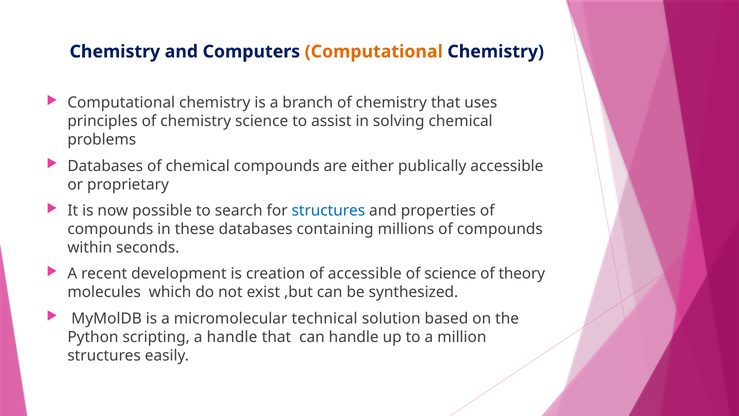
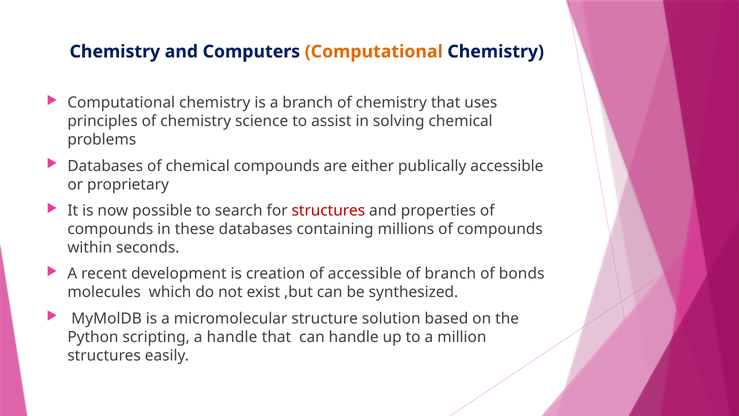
structures colour: blue -> red (328, 211)
of science: science -> branch (450, 274)
theory: theory -> bonds (522, 274)
technical: technical -> structure (325, 318)
